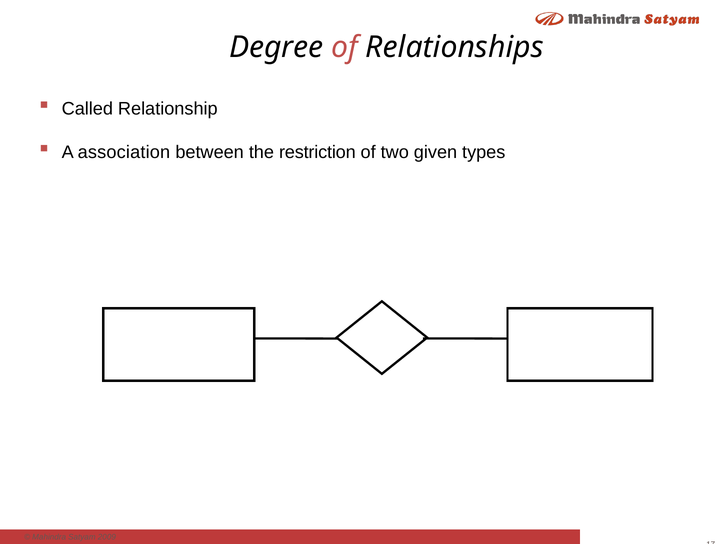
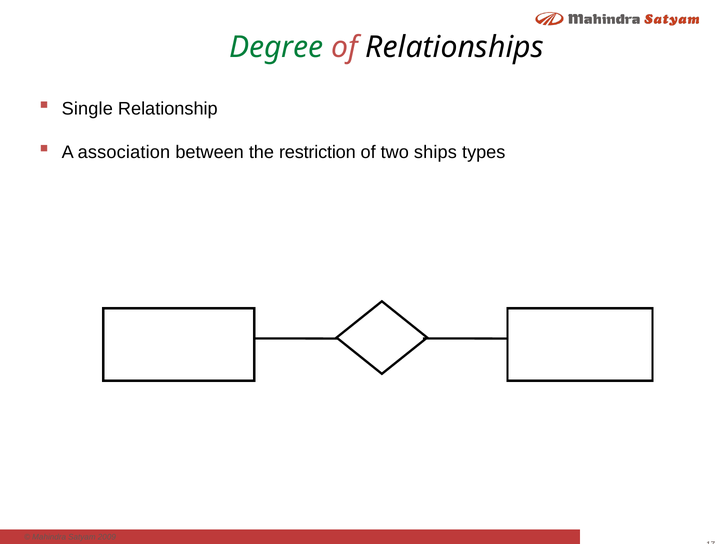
Degree colour: black -> green (276, 47)
Called: Called -> Single (87, 109)
given: given -> ships (435, 152)
